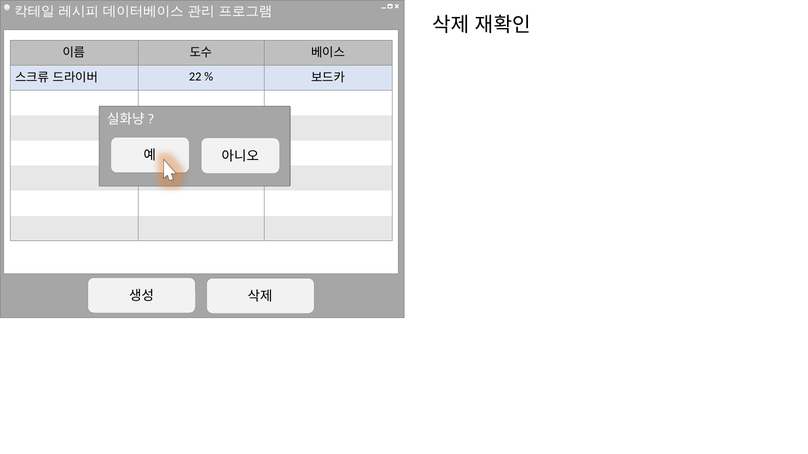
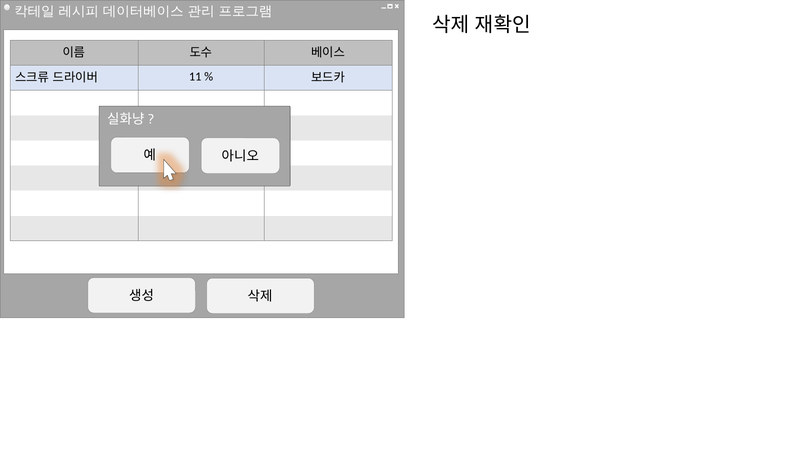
22: 22 -> 11 (195, 77)
